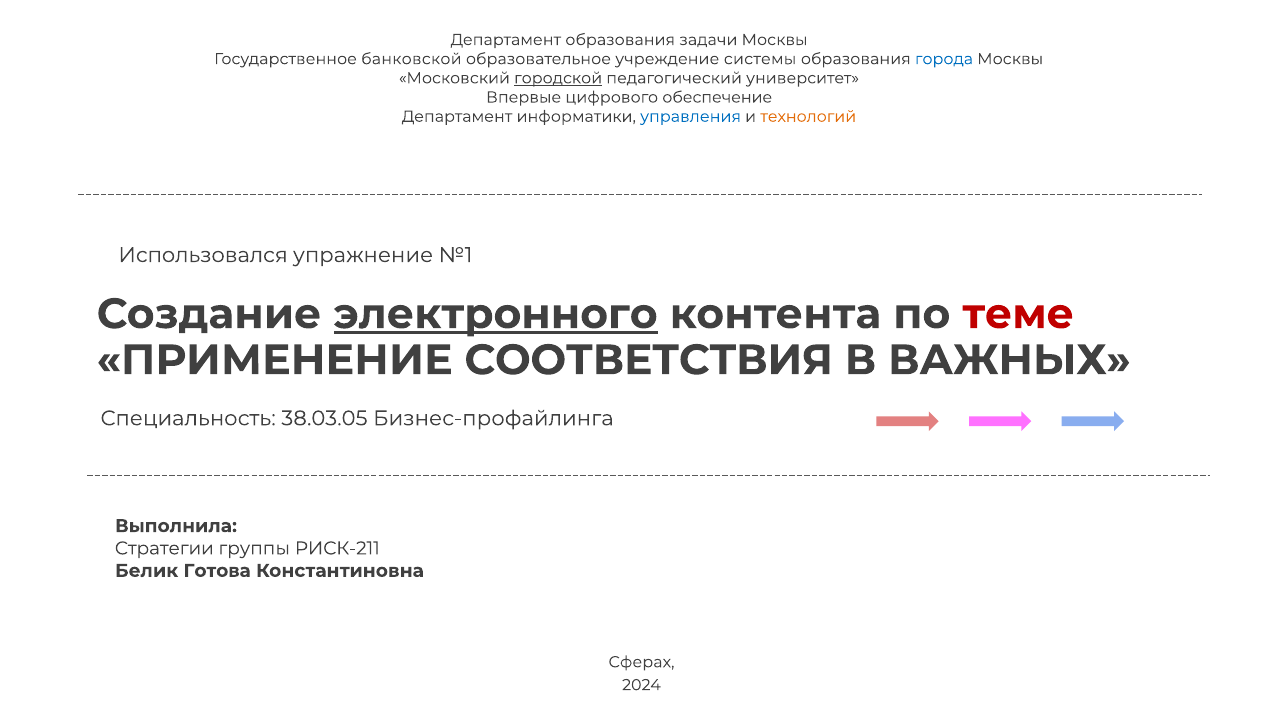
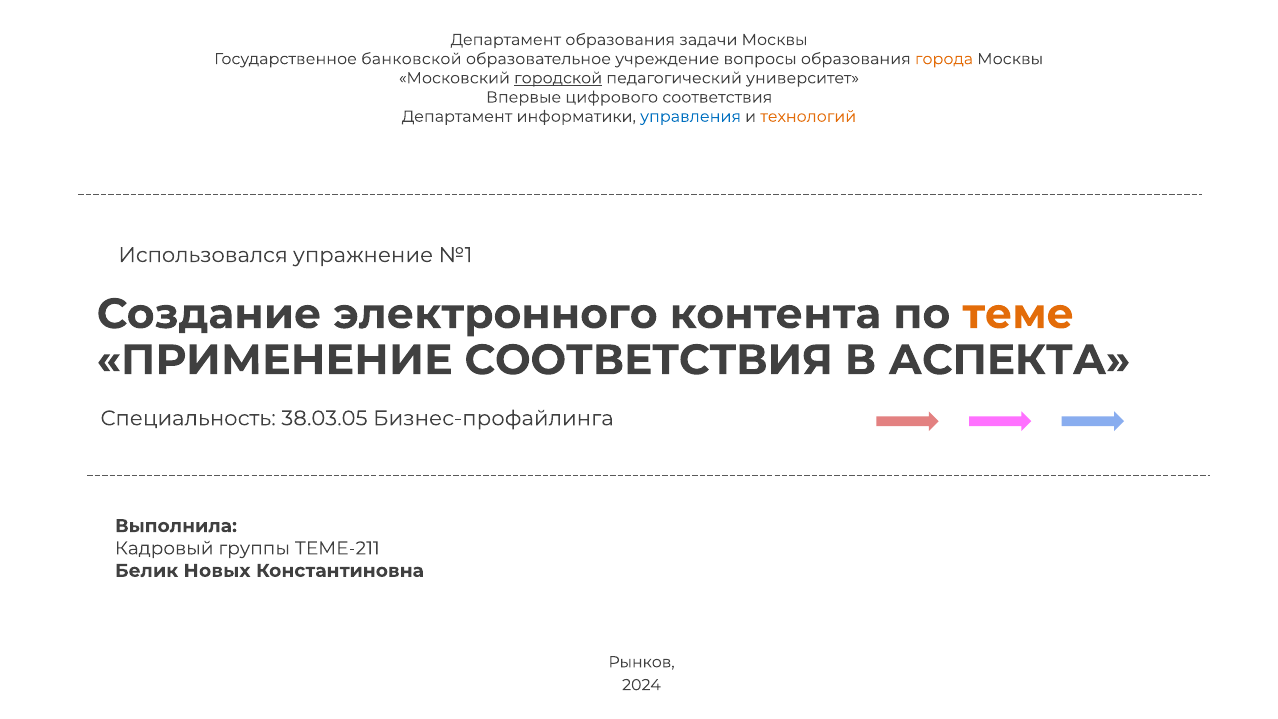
системы: системы -> вопросы (760, 59)
города colour: blue -> orange (944, 59)
цифрового обеспечение: обеспечение -> соответствия (717, 97)
электронного underline: present -> none (496, 314)
теме colour: red -> orange (1018, 314)
ВАЖНЫХ: ВАЖНЫХ -> АСПЕКТА (1009, 360)
Стратегии: Стратегии -> Кадровый (164, 548)
РИСК-211: РИСК-211 -> ТЕМЕ-211 (337, 548)
Готова: Готова -> Новых (217, 571)
Сферах: Сферах -> Рынков (642, 662)
